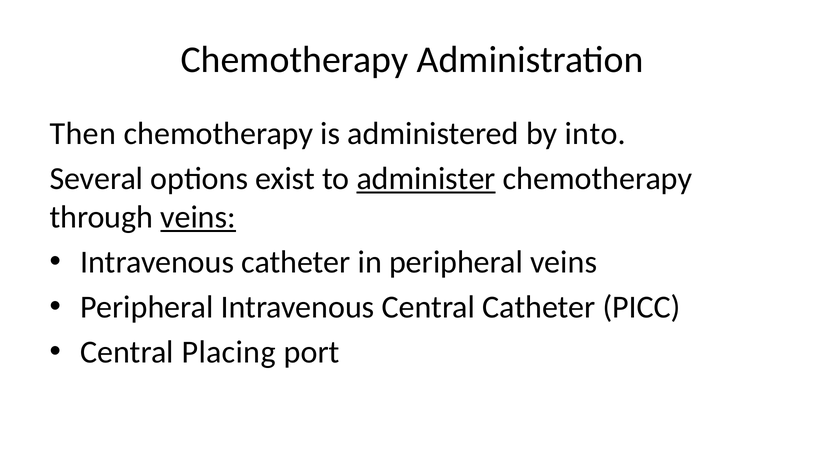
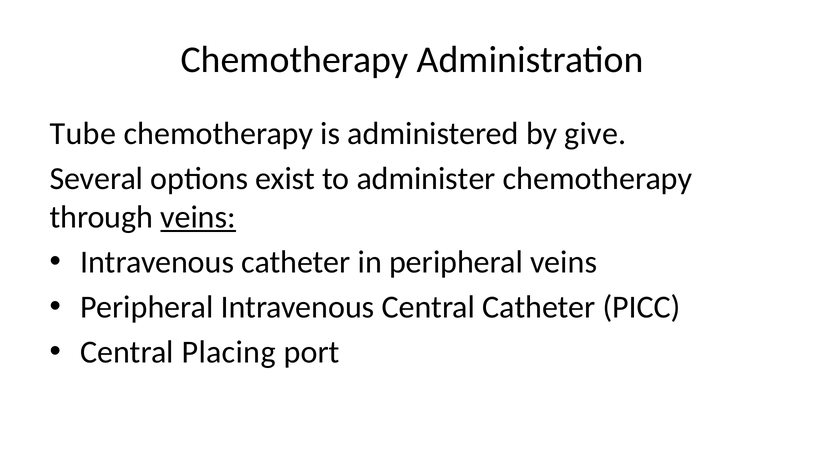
Then: Then -> Tube (83, 134)
into: into -> give (595, 134)
administer underline: present -> none (426, 179)
